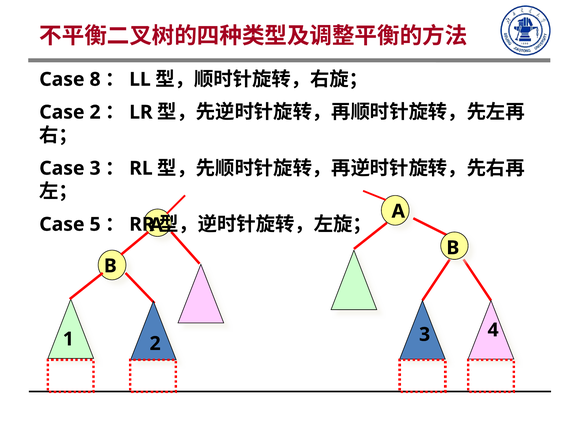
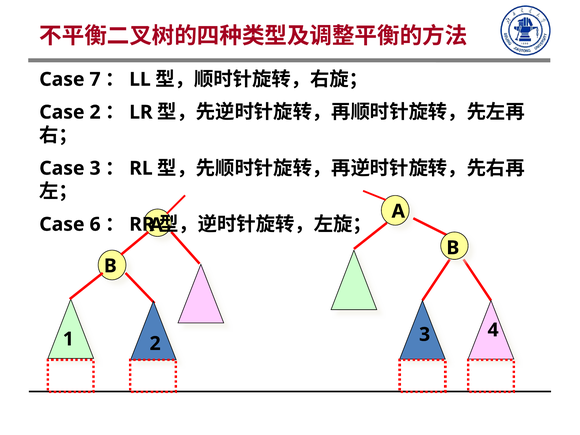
8: 8 -> 7 (95, 79)
5: 5 -> 6 (95, 224)
